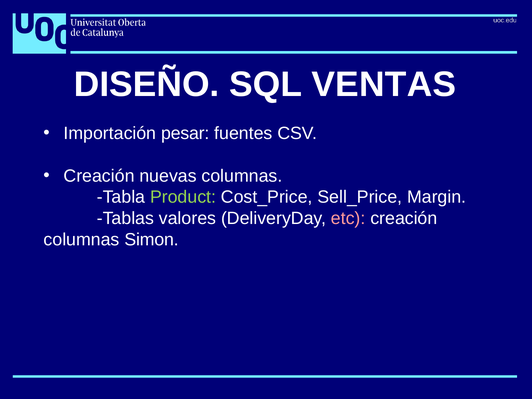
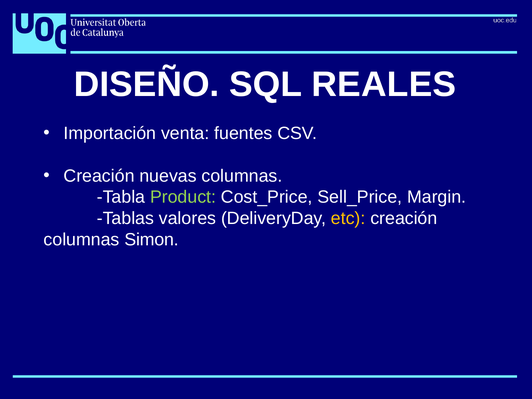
VENTAS: VENTAS -> REALES (384, 84)
pesar: pesar -> venta (185, 133)
etc colour: pink -> yellow (348, 218)
